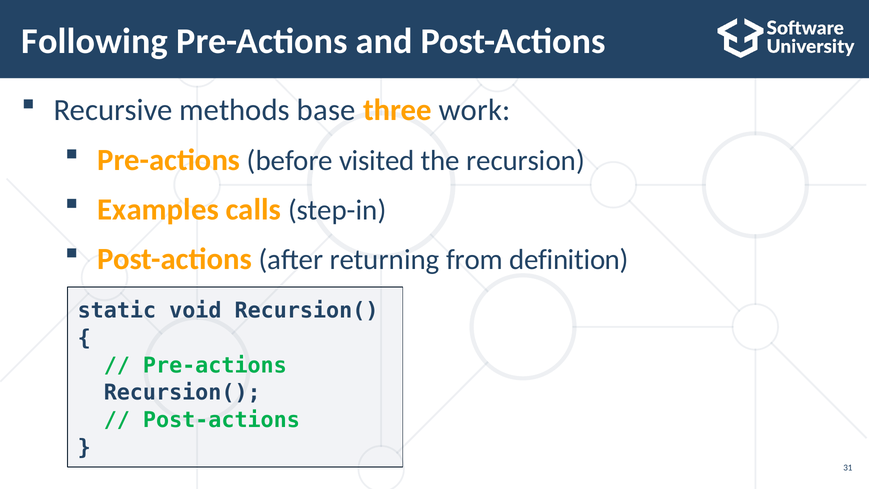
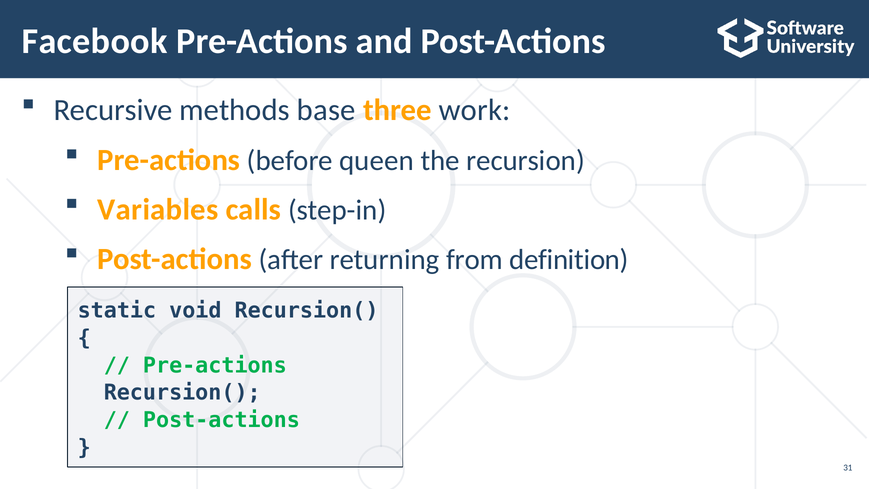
Following: Following -> Facebook (95, 41)
visited: visited -> queen (377, 160)
Examples: Examples -> Variables (158, 210)
